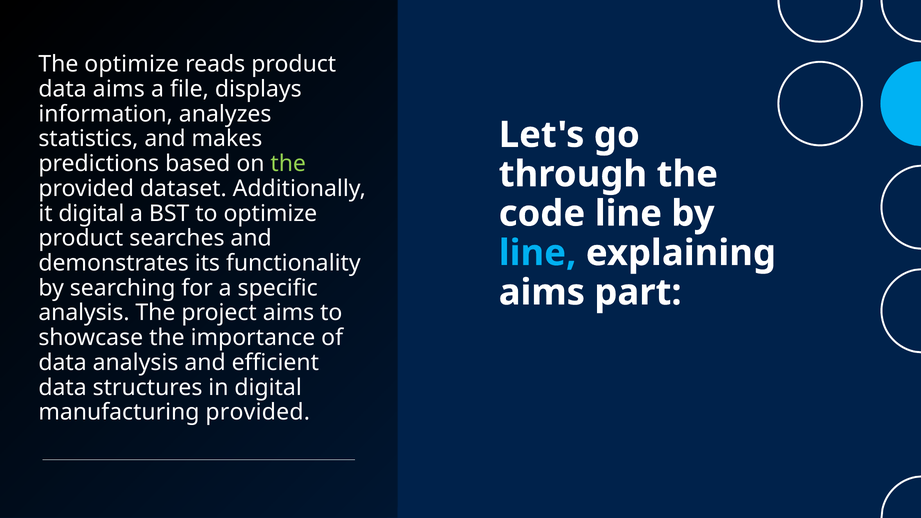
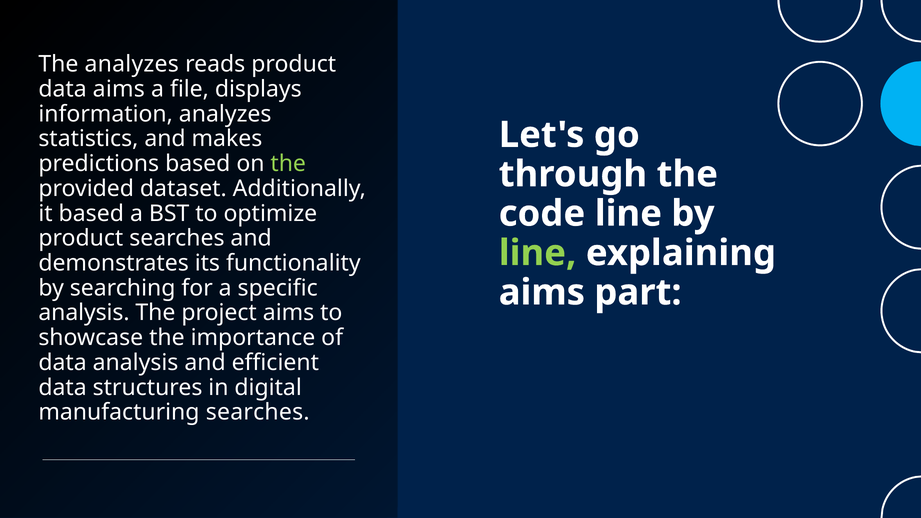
The optimize: optimize -> analyzes (132, 64)
it digital: digital -> based (91, 213)
line colour: light blue -> light green (538, 253)
manufacturing provided: provided -> searches (258, 412)
